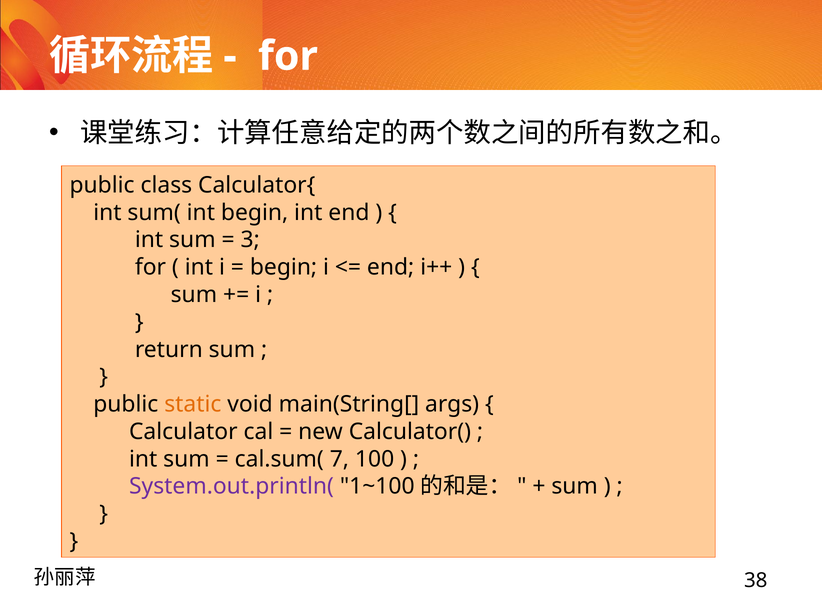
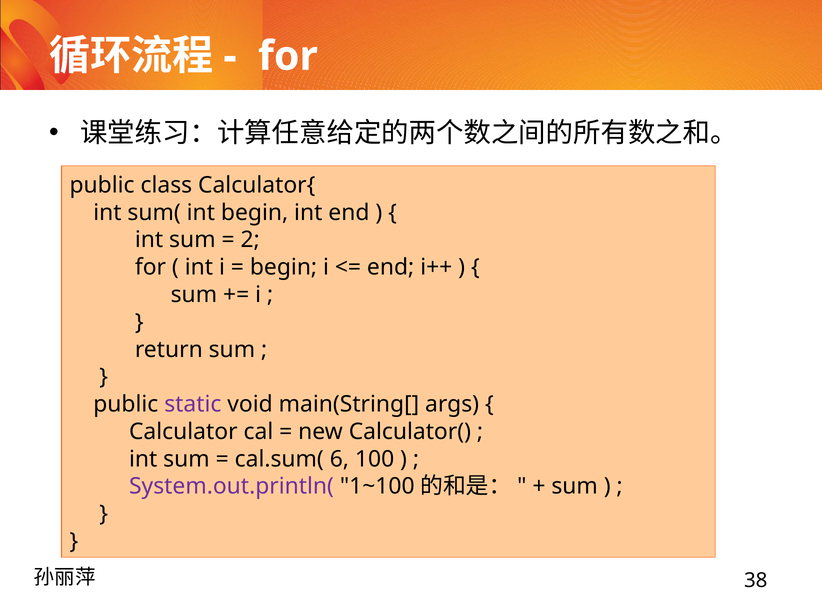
3: 3 -> 2 (250, 240)
static colour: orange -> purple (193, 405)
7: 7 -> 6 (339, 459)
